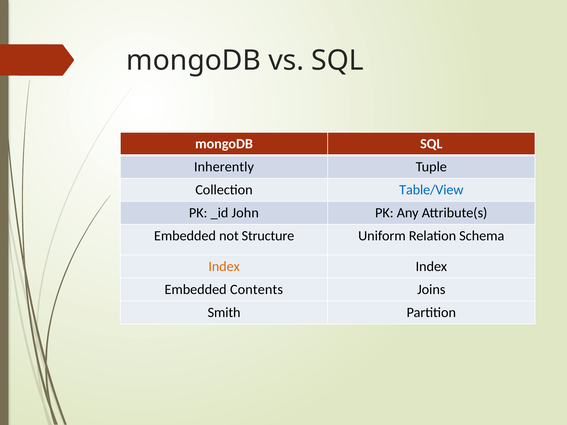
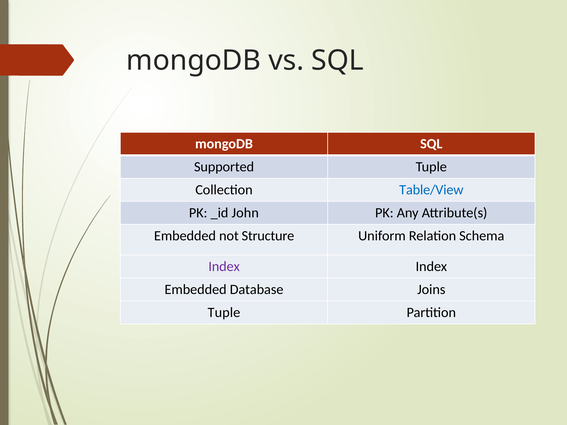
Inherently: Inherently -> Supported (224, 167)
Index colour: orange -> purple (224, 267)
Contents: Contents -> Database (257, 290)
Smith: Smith -> Tuple (224, 313)
